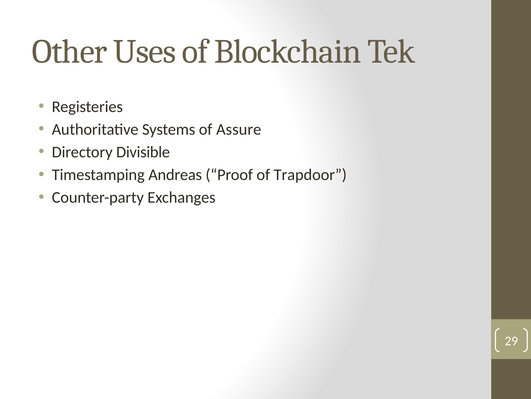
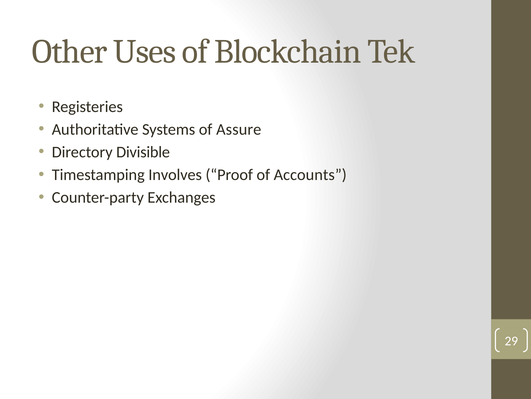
Andreas: Andreas -> Involves (175, 175)
Trapdoor: Trapdoor -> Accounts (310, 175)
